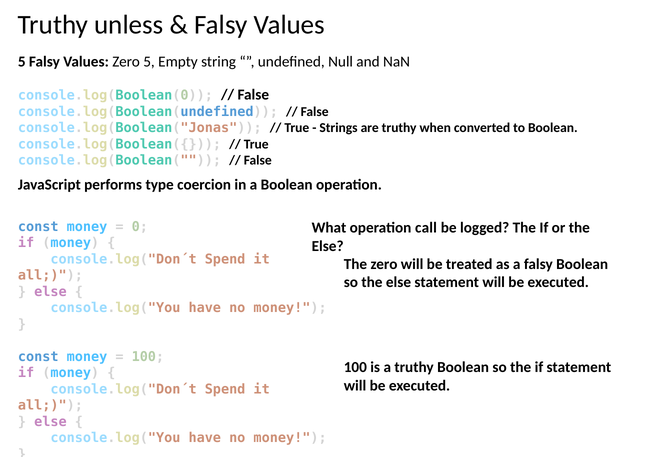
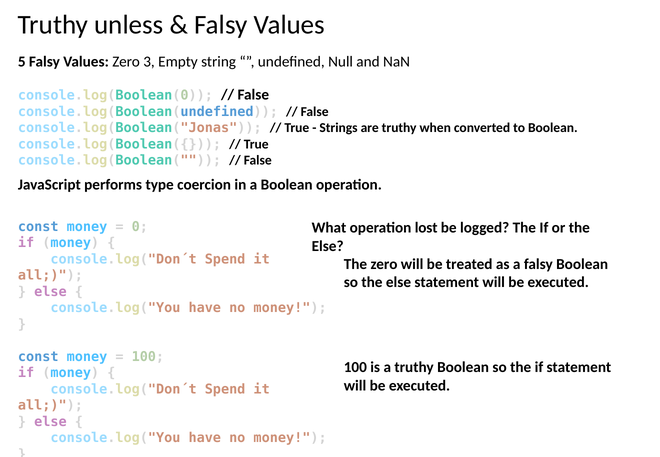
Zero 5: 5 -> 3 (149, 62)
call: call -> lost (426, 228)
